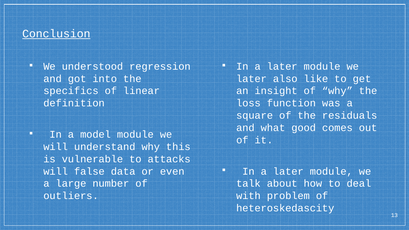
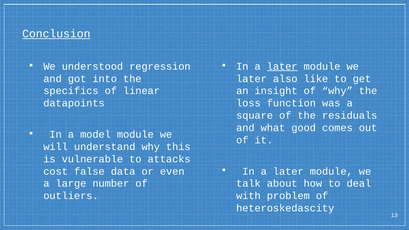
later underline: none -> present (282, 66)
definition: definition -> datapoints (74, 103)
will: will -> cost (56, 171)
